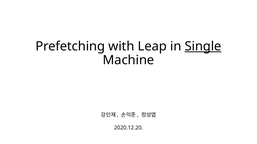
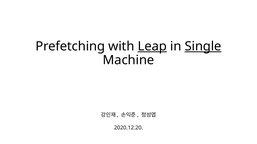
Leap underline: none -> present (152, 46)
